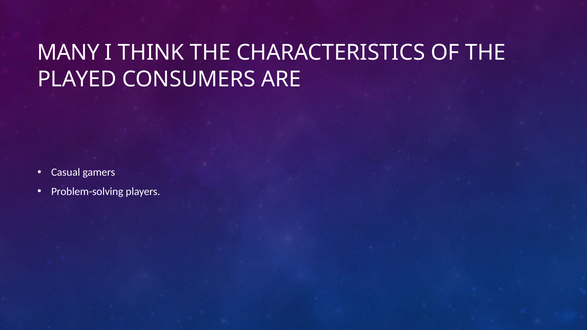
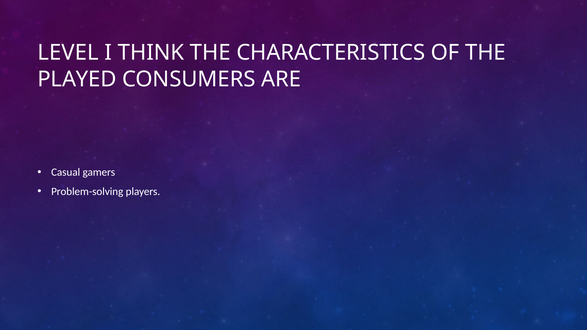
MANY: MANY -> LEVEL (68, 53)
